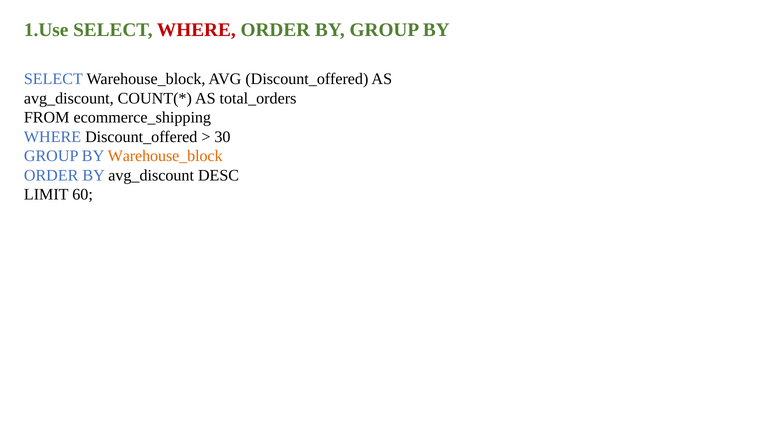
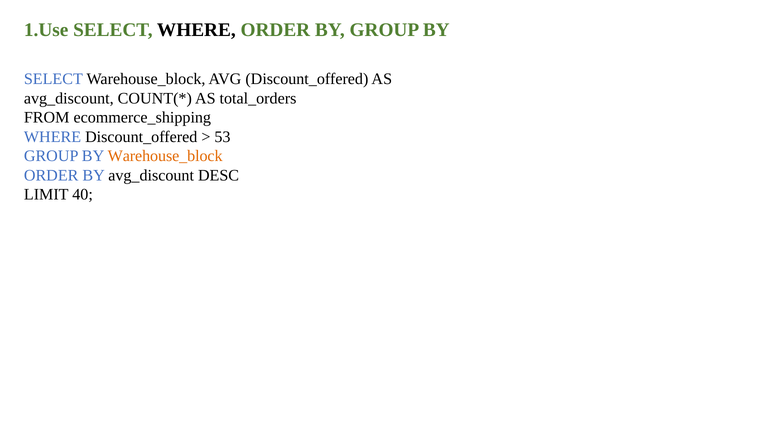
WHERE colour: red -> black (196, 30)
30: 30 -> 53 (222, 137)
60: 60 -> 40 (83, 195)
